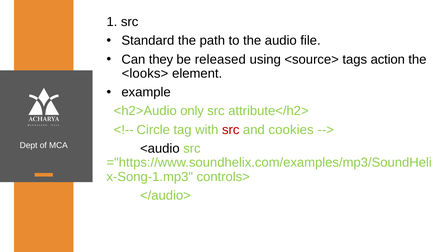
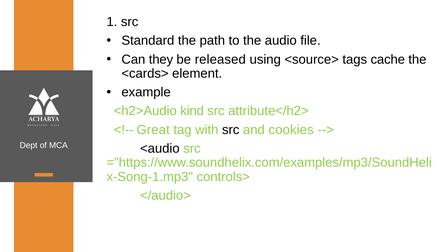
action: action -> cache (388, 59)
<looks>: <looks> -> <cards> (145, 73)
only: only -> kind (192, 111)
Circle: Circle -> Great (153, 130)
src colour: red -> black (231, 130)
